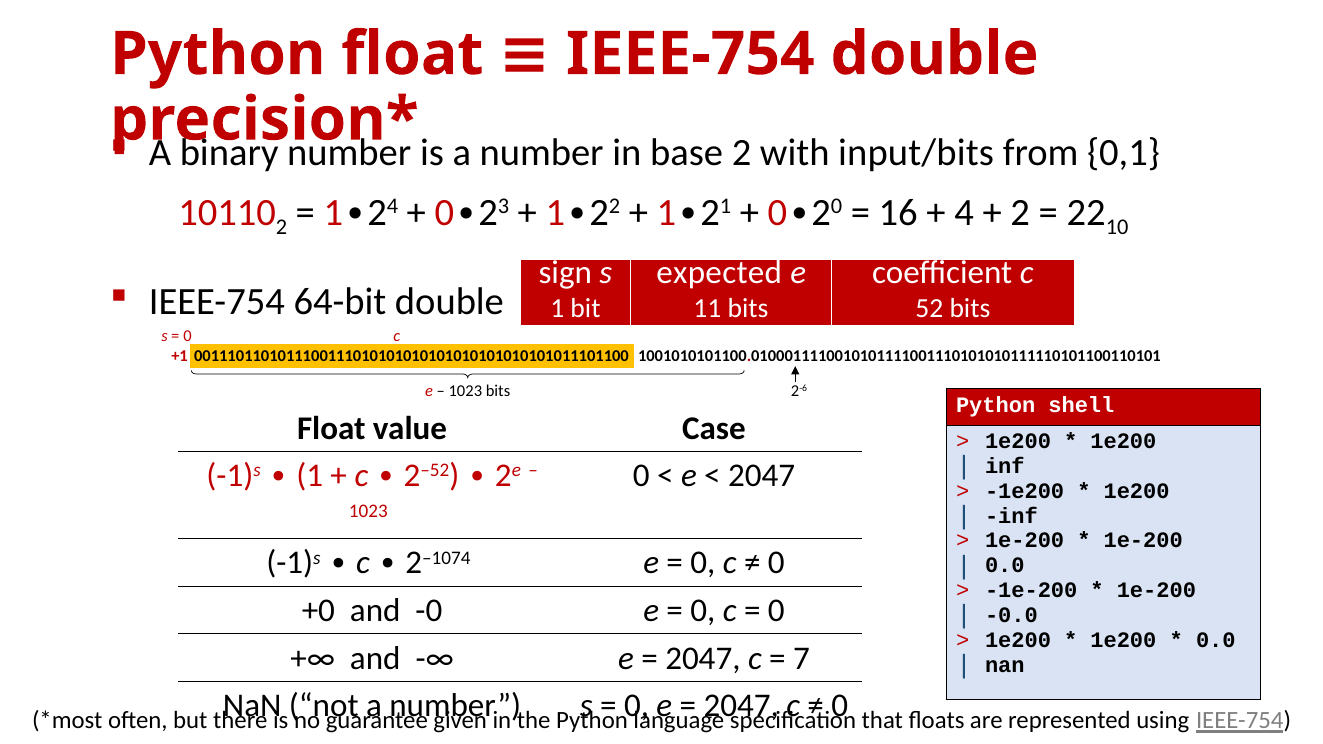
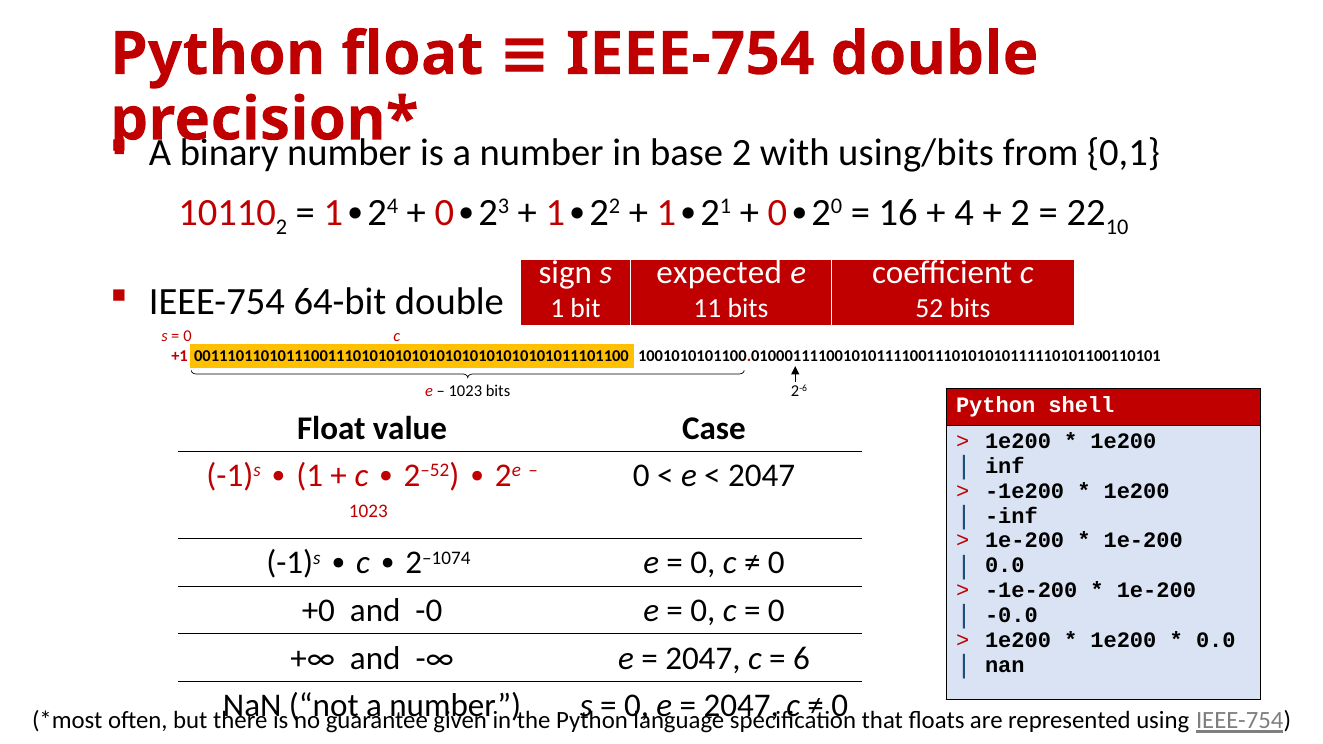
input/bits: input/bits -> using/bits (916, 152)
7: 7 -> 6 (801, 658)
